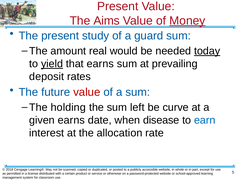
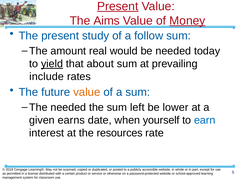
Present underline: none -> present (118, 6)
guard: guard -> follow (149, 36)
today underline: present -> none (207, 51)
that earns: earns -> about (100, 64)
deposit: deposit -> include (47, 77)
value colour: red -> orange (87, 92)
The holding: holding -> needed (68, 107)
curve: curve -> lower (176, 107)
disease: disease -> yourself (161, 120)
allocation: allocation -> resources (120, 133)
